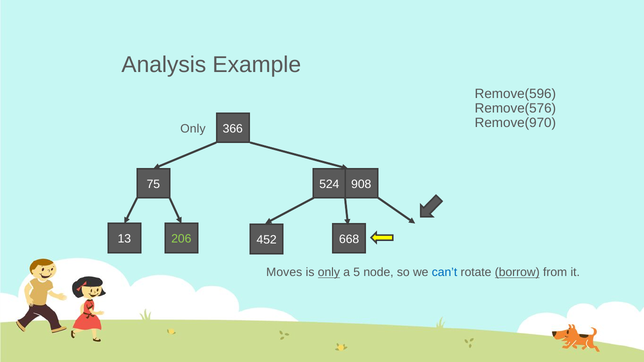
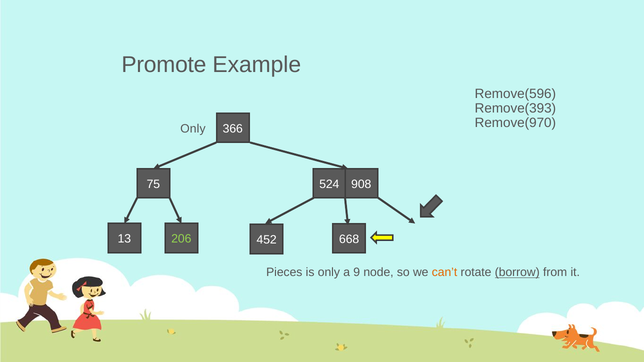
Analysis: Analysis -> Promote (164, 65)
Remove(576: Remove(576 -> Remove(393 (515, 109)
Moves: Moves -> Pieces (284, 273)
only underline: present -> none (329, 273)
5: 5 -> 9 (357, 273)
can’t colour: blue -> orange (445, 273)
